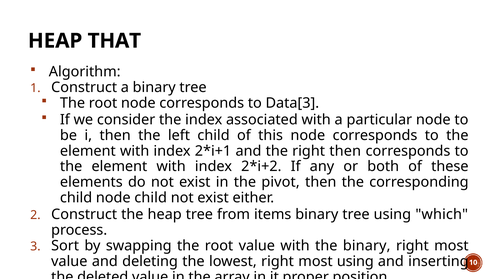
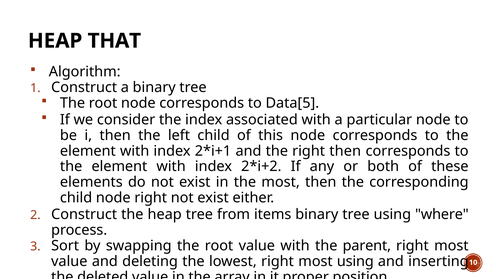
Data[3: Data[3 -> Data[5 (292, 103)
the pivot: pivot -> most (281, 182)
node child: child -> right (151, 198)
which: which -> where (442, 214)
the binary: binary -> parent (367, 246)
